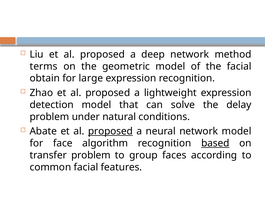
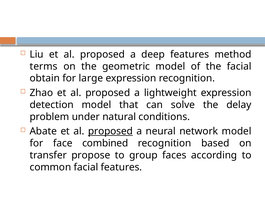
deep network: network -> features (190, 54)
algorithm: algorithm -> combined (105, 143)
based underline: present -> none (215, 143)
transfer problem: problem -> propose (91, 155)
